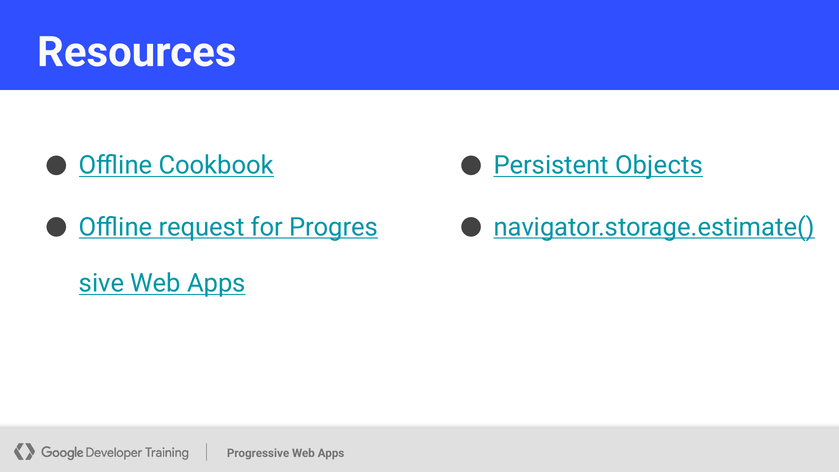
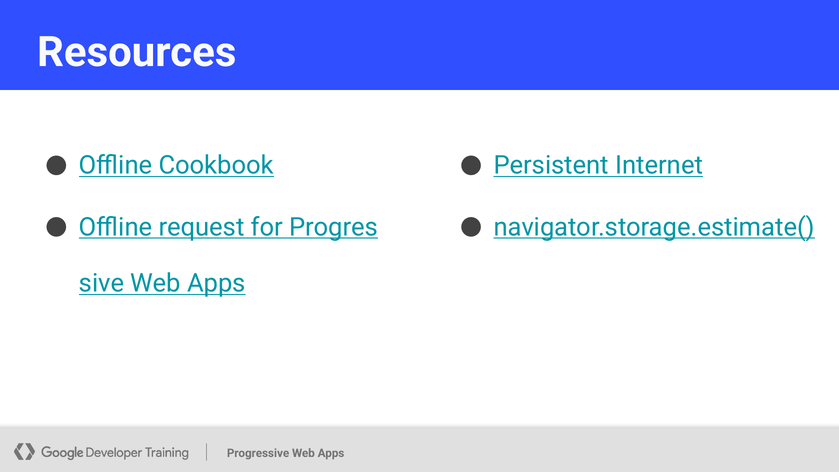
Objects: Objects -> Internet (659, 166)
